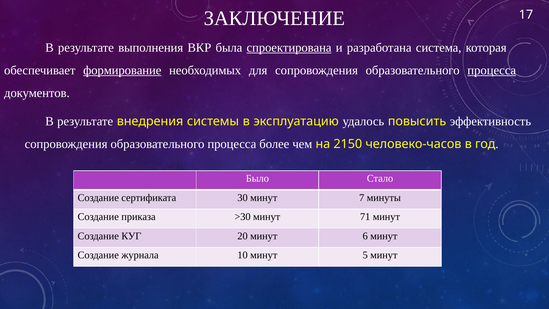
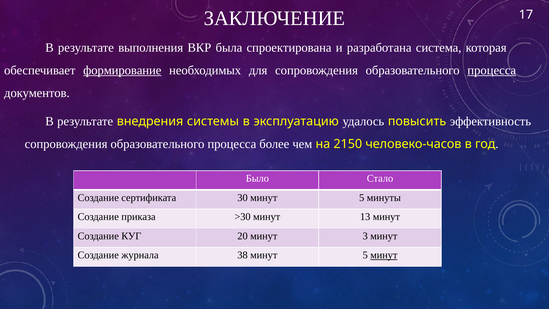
спроектирована underline: present -> none (289, 48)
30 минут 7: 7 -> 5 (362, 198)
71: 71 -> 13 (365, 217)
6: 6 -> 3 (365, 236)
10: 10 -> 38 (243, 255)
минут underline: none -> present (384, 255)
